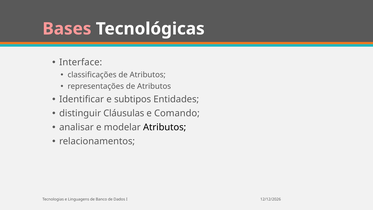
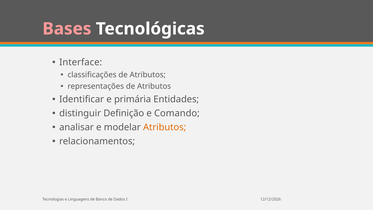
subtipos: subtipos -> primária (133, 99)
Cláusulas: Cláusulas -> Definição (124, 113)
Atributos colour: black -> orange (165, 127)
